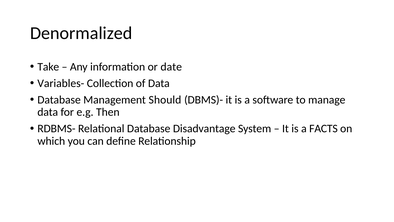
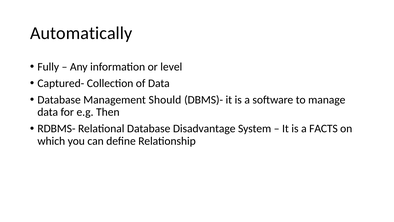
Denormalized: Denormalized -> Automatically (81, 33)
Take: Take -> Fully (48, 67)
date: date -> level (171, 67)
Variables-: Variables- -> Captured- (61, 83)
